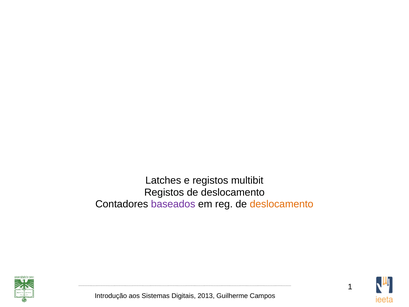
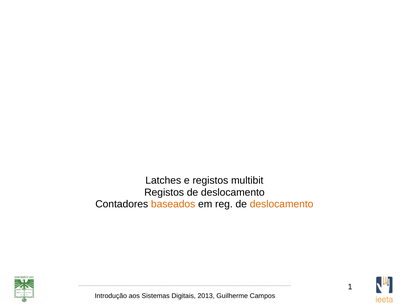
baseados colour: purple -> orange (173, 204)
